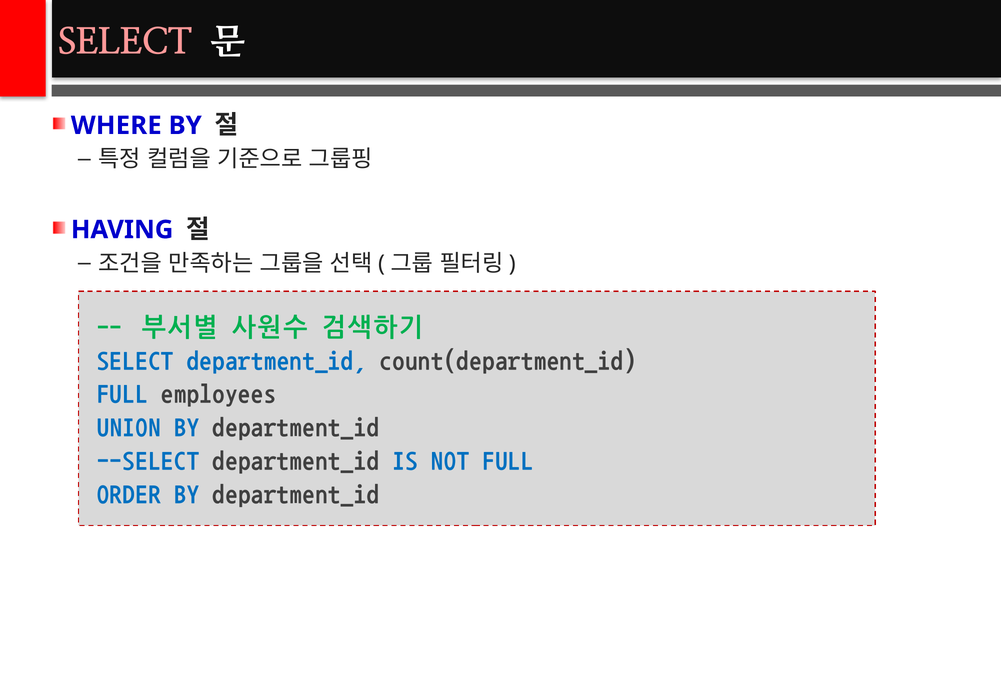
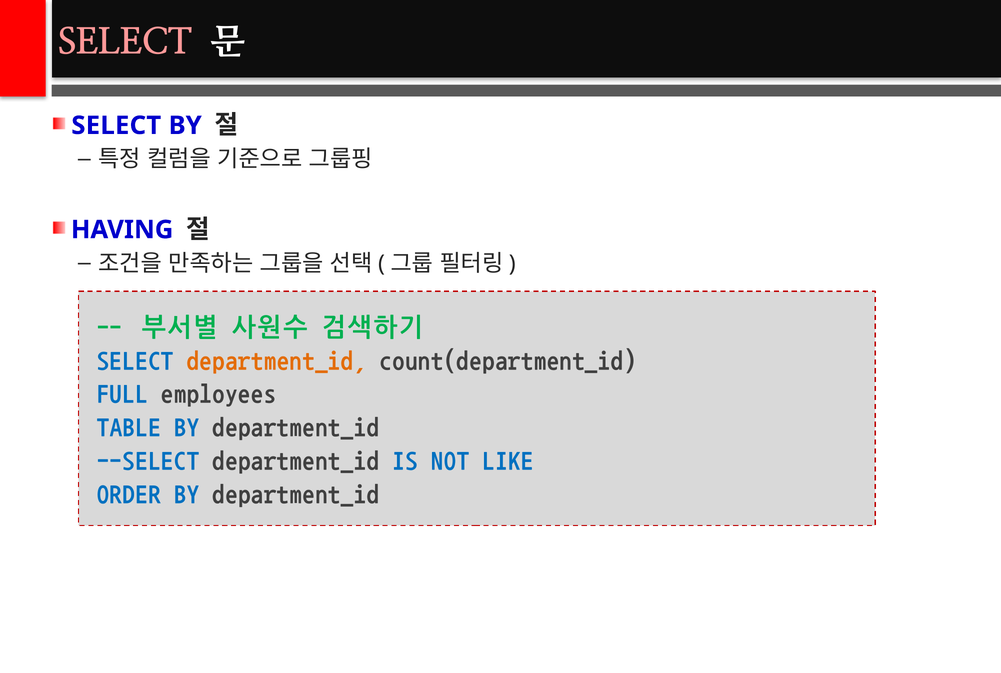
WHERE: WHERE -> SELECT (116, 126)
department_id colour: blue -> orange (277, 360)
UNION: UNION -> TABLE (129, 427)
NOT FULL: FULL -> LIKE (508, 460)
